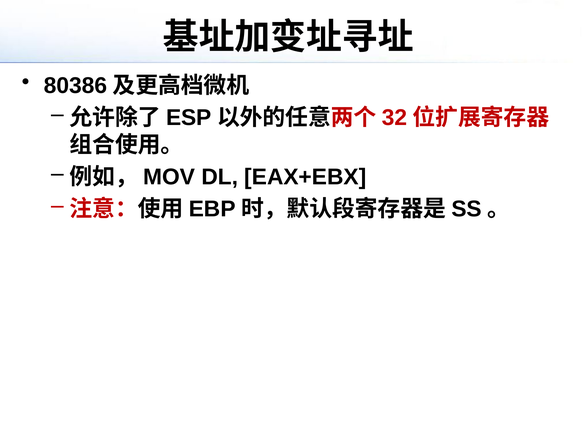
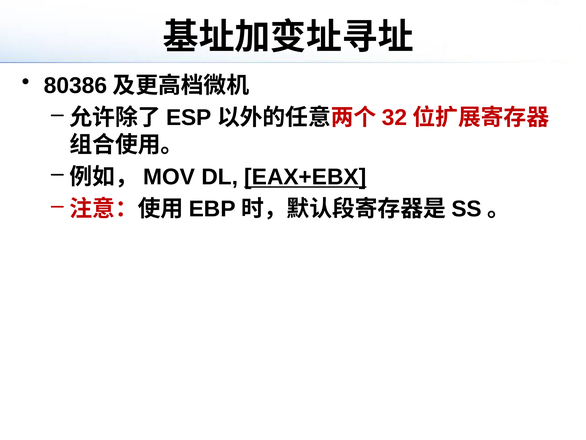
EAX+EBX underline: none -> present (305, 177)
